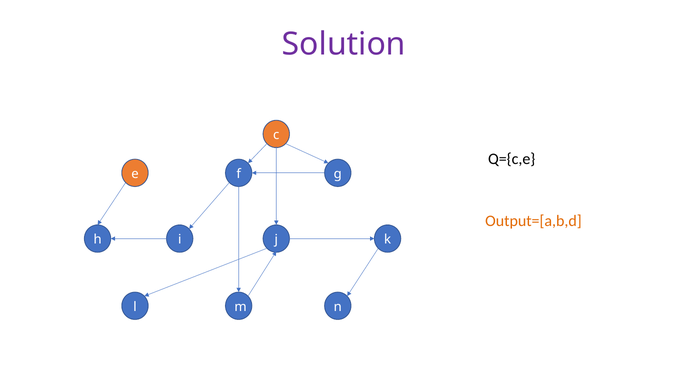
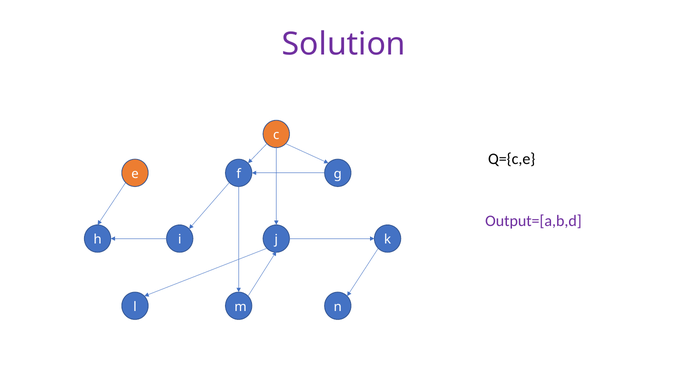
Output=[a,b,d colour: orange -> purple (533, 221)
